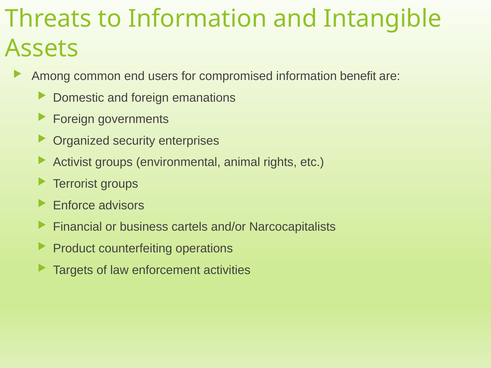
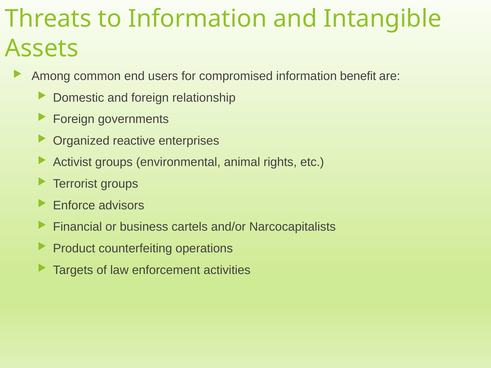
emanations: emanations -> relationship (204, 98)
security: security -> reactive (134, 141)
